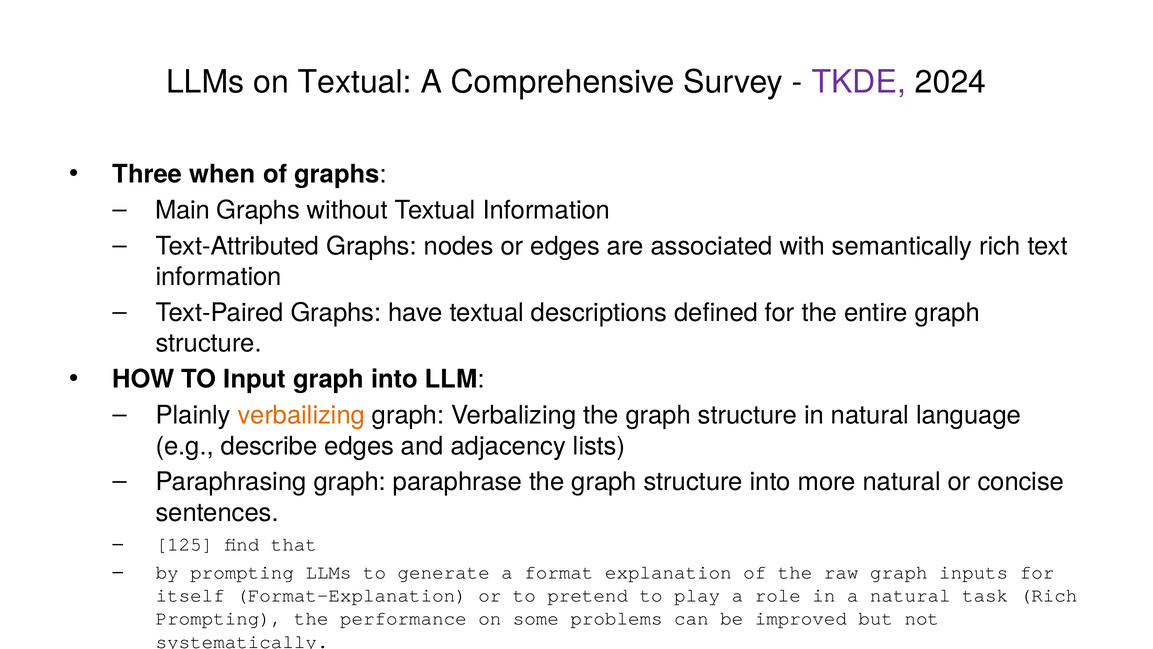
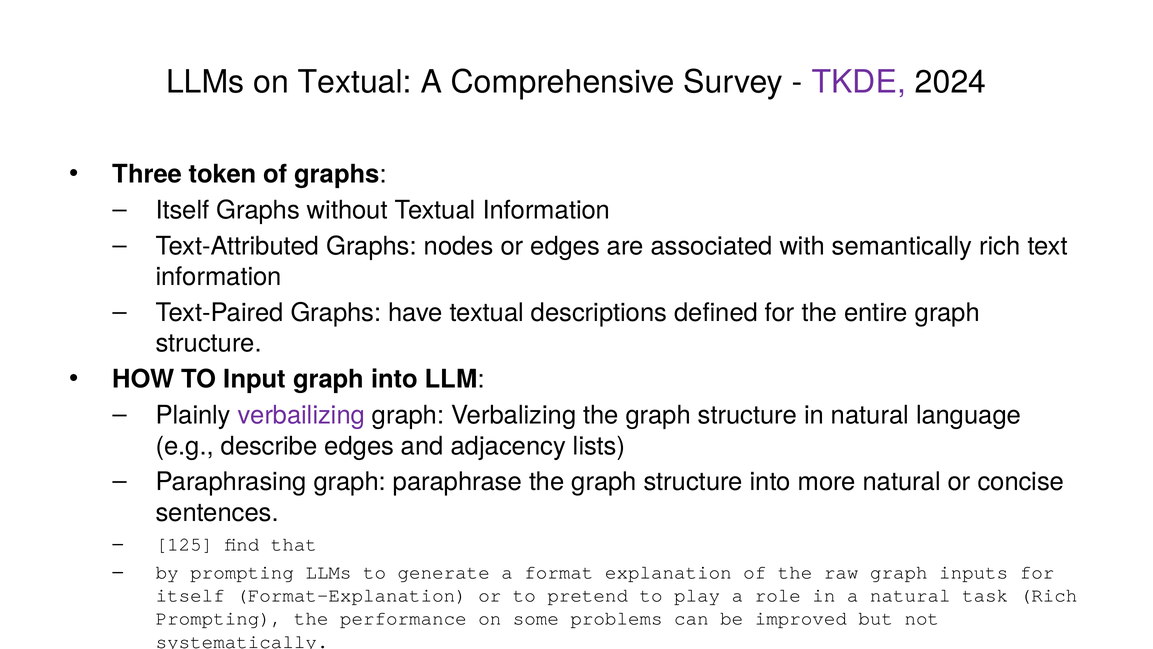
when: when -> token (223, 174)
Main: Main -> Itself (182, 210)
verbailizing colour: orange -> purple (301, 415)
